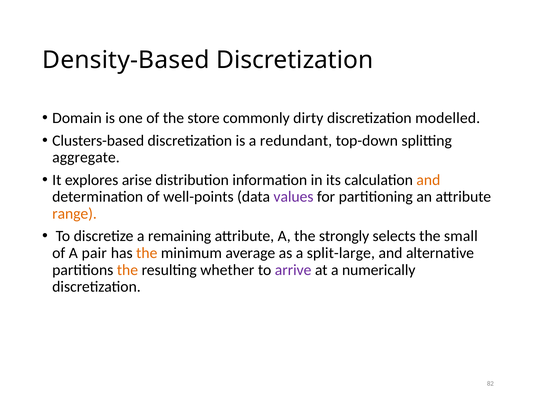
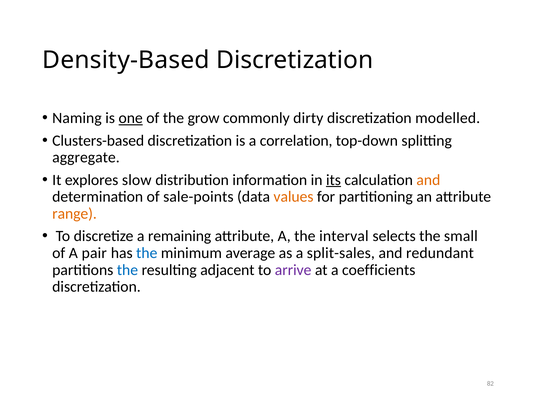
Domain: Domain -> Naming (77, 118)
one underline: none -> present (131, 118)
store: store -> grow (204, 118)
redundant: redundant -> correlation (296, 141)
arise: arise -> slow (137, 180)
its underline: none -> present (333, 180)
well-points: well-points -> sale-points (198, 197)
values colour: purple -> orange (294, 197)
strongly: strongly -> interval (344, 236)
the colour: orange -> blue (147, 253)
split-large: split-large -> split-sales (341, 253)
alternative: alternative -> redundant (440, 253)
the colour: orange -> blue (127, 270)
whether: whether -> adjacent (227, 270)
numerically: numerically -> coefficients (379, 270)
